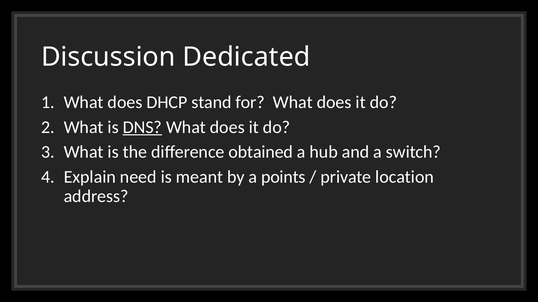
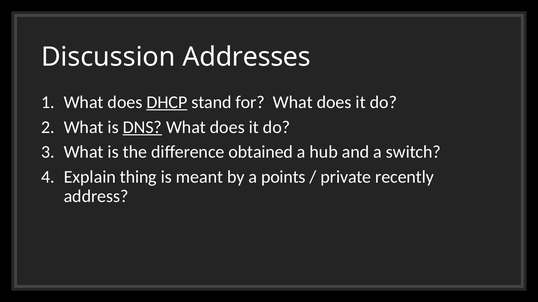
Dedicated: Dedicated -> Addresses (247, 57)
DHCP underline: none -> present (167, 102)
need: need -> thing (138, 177)
location: location -> recently (405, 177)
